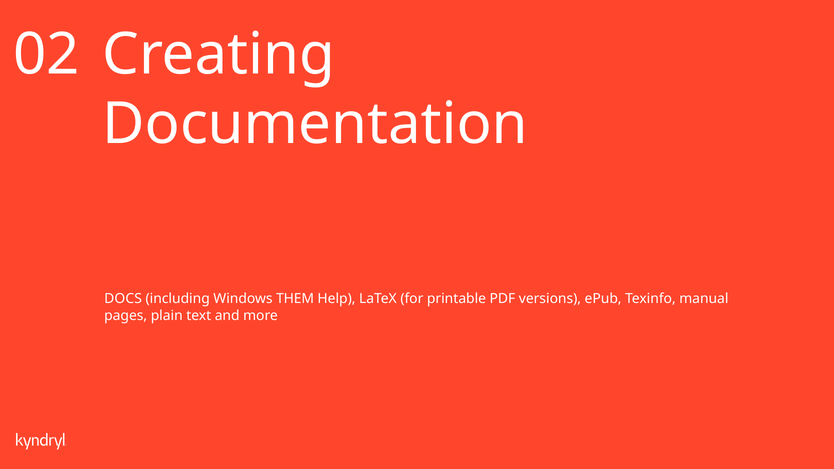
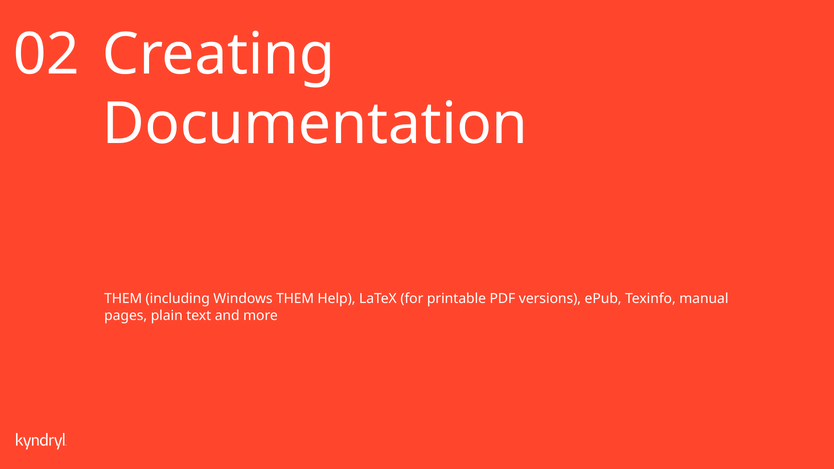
DOCS: DOCS -> THEM (123, 299)
